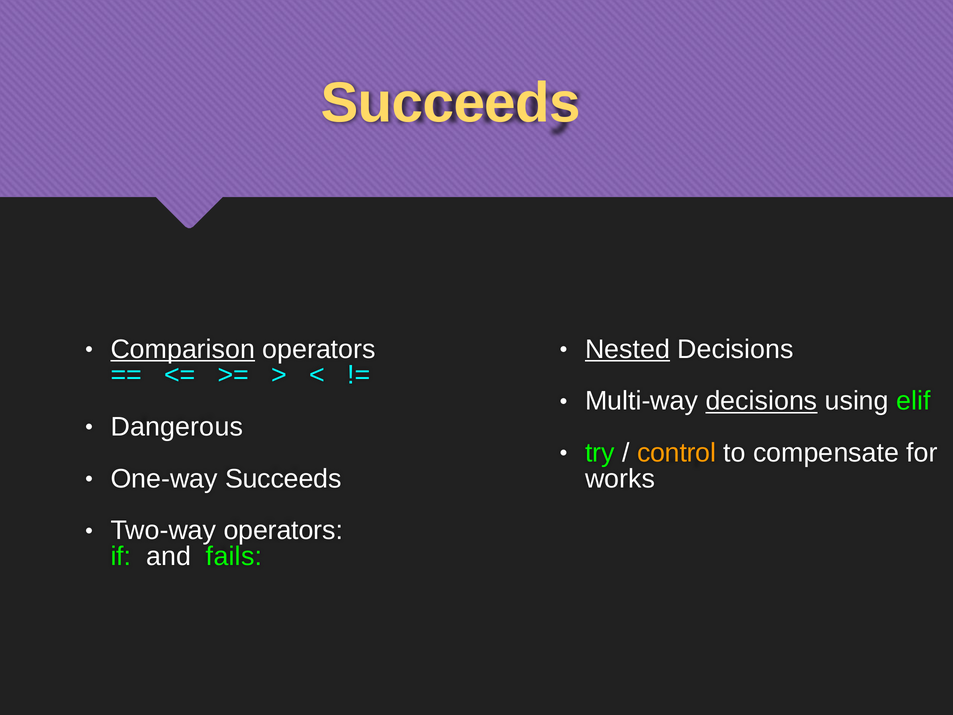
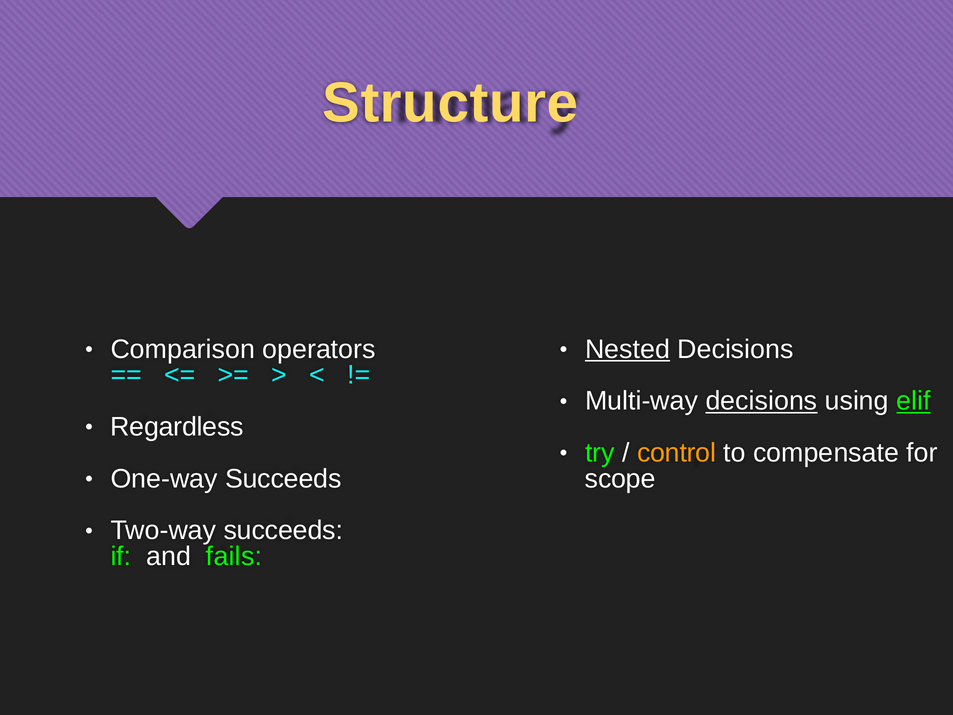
Succeeds: Succeeds -> Structure (450, 103)
Comparison underline: present -> none (183, 349)
elif underline: none -> present (913, 401)
Dangerous: Dangerous -> Regardless (177, 427)
works: works -> scope (620, 478)
Two-way operators: operators -> succeeds (283, 530)
